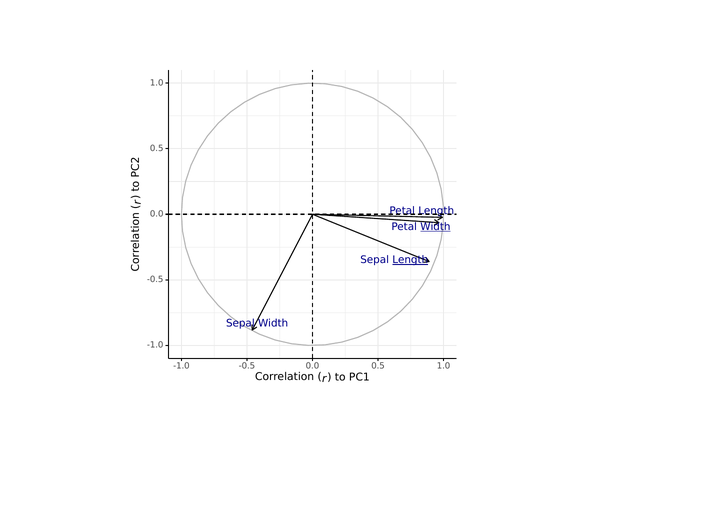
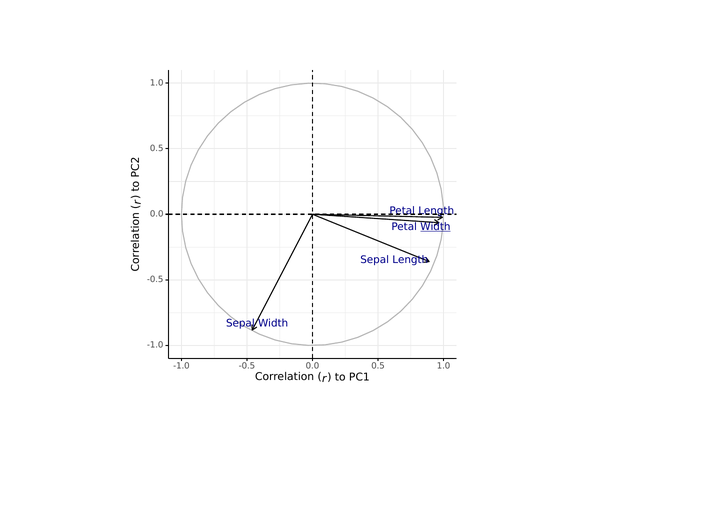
Length underline: present -> none (410, 260)
